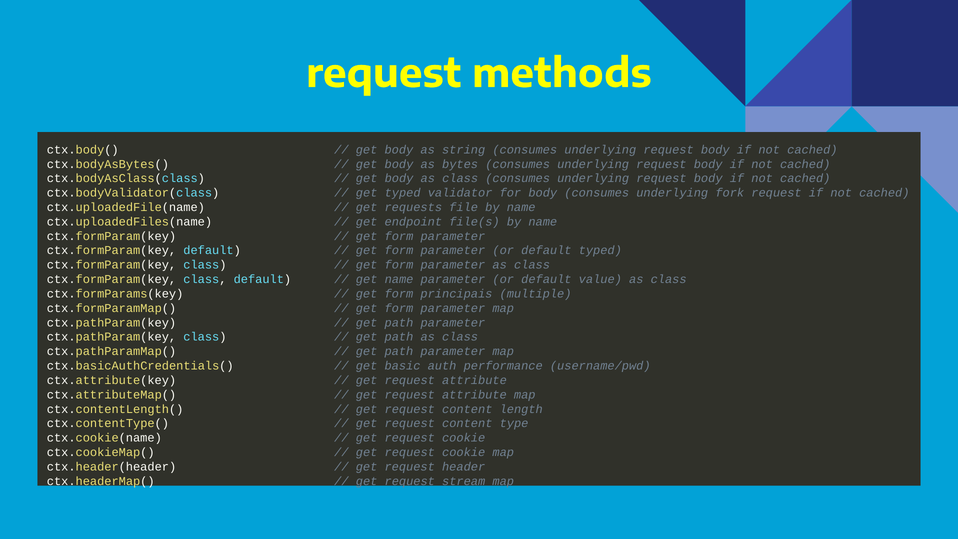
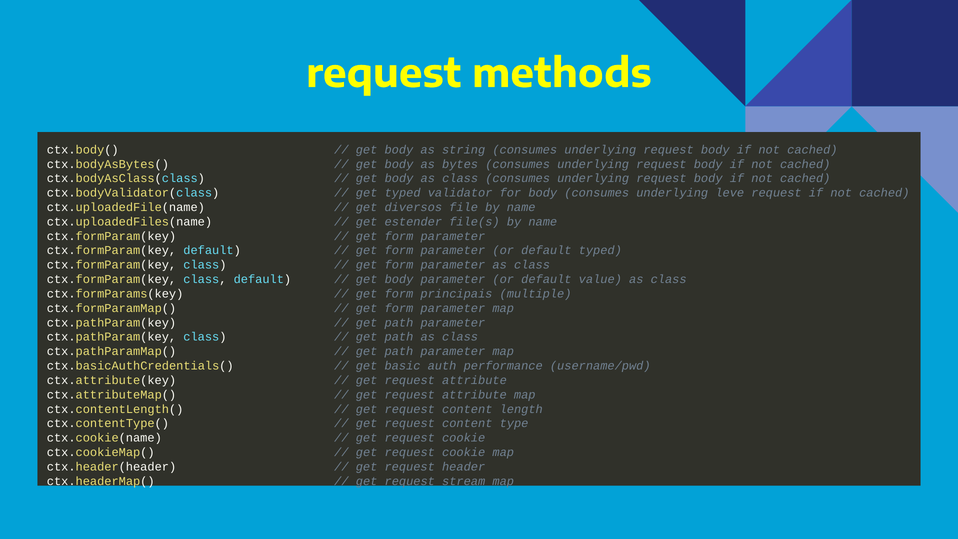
fork: fork -> leve (730, 193)
requests: requests -> diversos (413, 207)
endpoint: endpoint -> estender (413, 222)
name: name -> body (399, 279)
